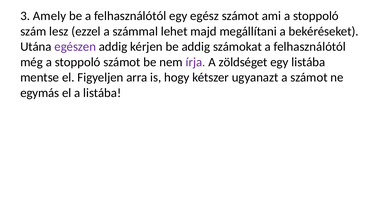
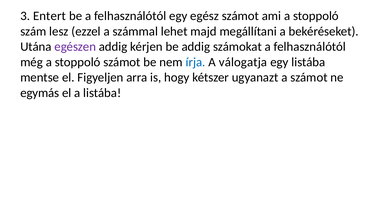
Amely: Amely -> Entert (50, 16)
írja colour: purple -> blue (196, 62)
zöldséget: zöldséget -> válogatja (243, 62)
